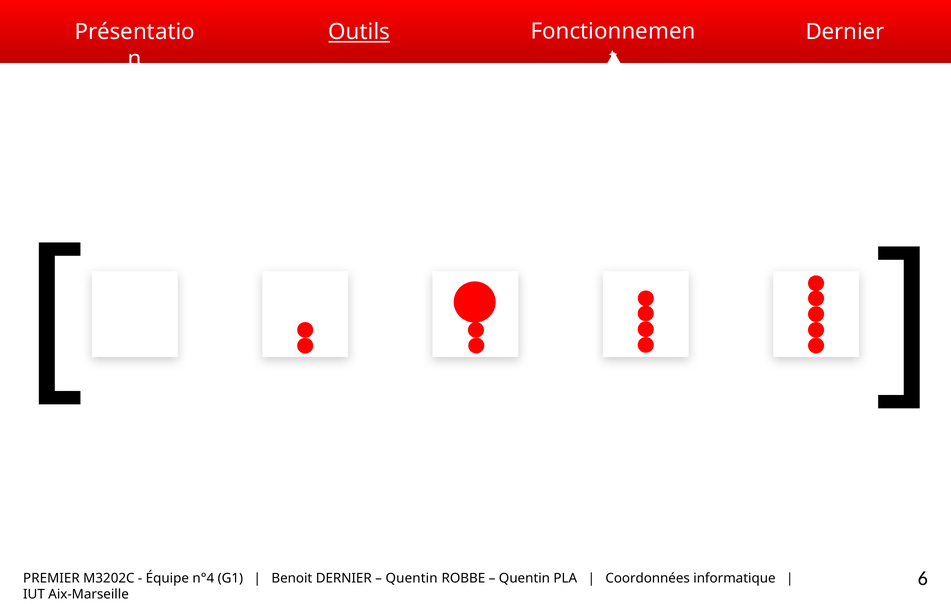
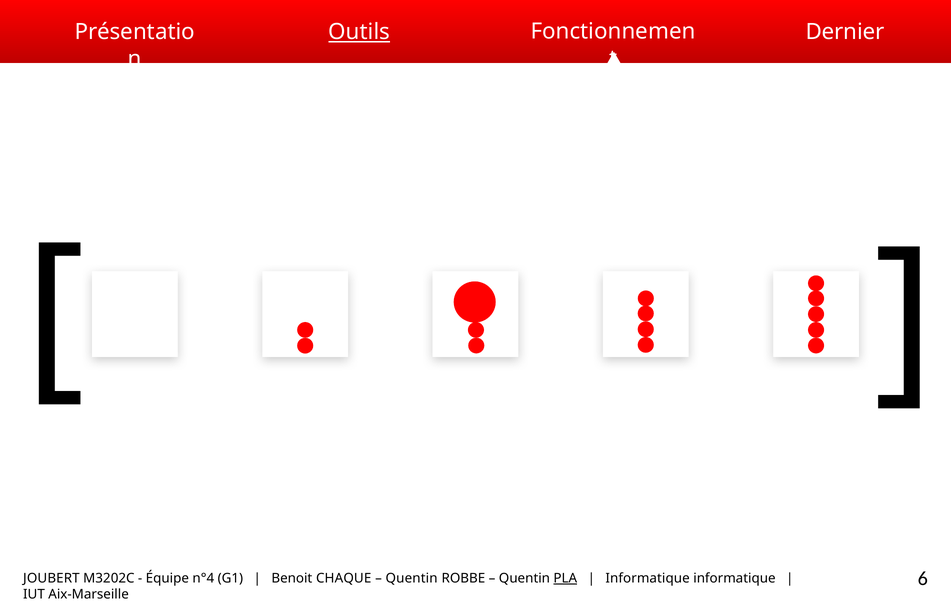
PREMIER: PREMIER -> JOUBERT (51, 578)
Benoit DERNIER: DERNIER -> CHAQUE (344, 578)
PLA underline: none -> present (565, 578)
Coordonnées: Coordonnées -> Informatique (648, 578)
